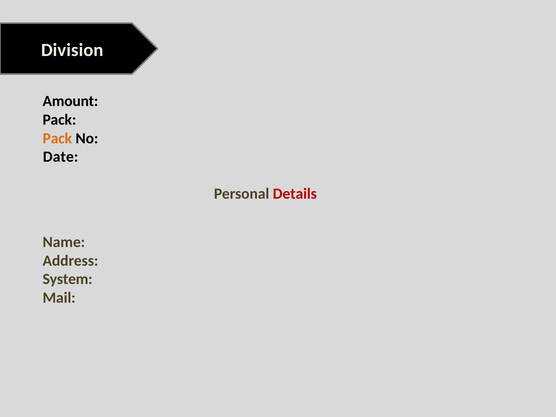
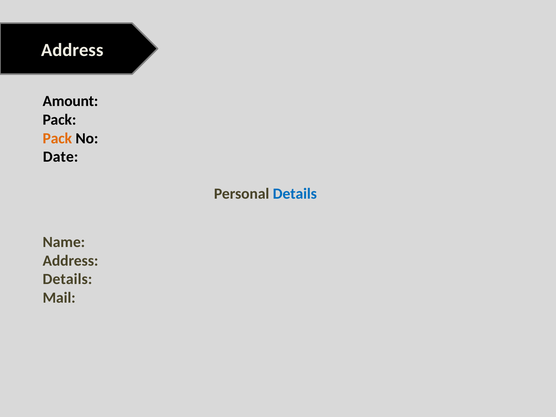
Division: Division -> Address (72, 50)
Details colour: red -> blue (295, 194)
System: System -> Details (67, 279)
